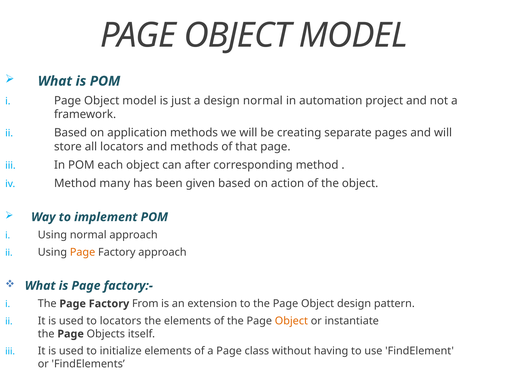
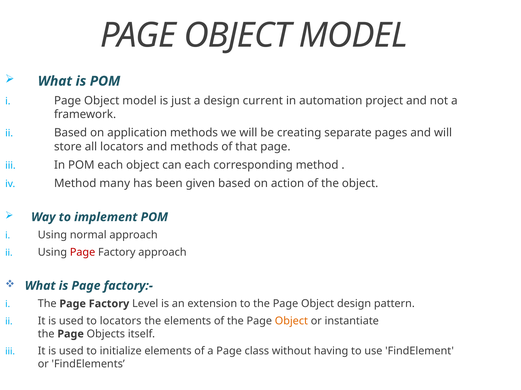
design normal: normal -> current (263, 101)
can after: after -> each (197, 165)
Page colour: orange -> red (83, 253)
From: From -> Level (145, 304)
